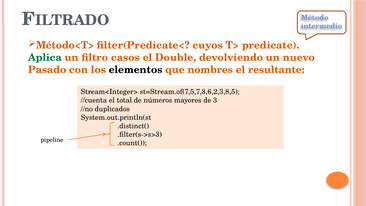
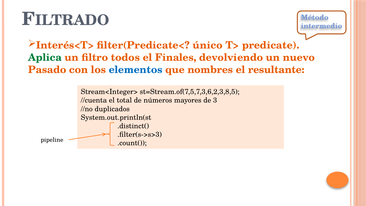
Método<T>: Método<T> -> Interés<T> (65, 45)
cuyos: cuyos -> único (208, 45)
casos: casos -> todos (125, 57)
Double: Double -> Finales (176, 57)
elementos colour: black -> blue (136, 70)
